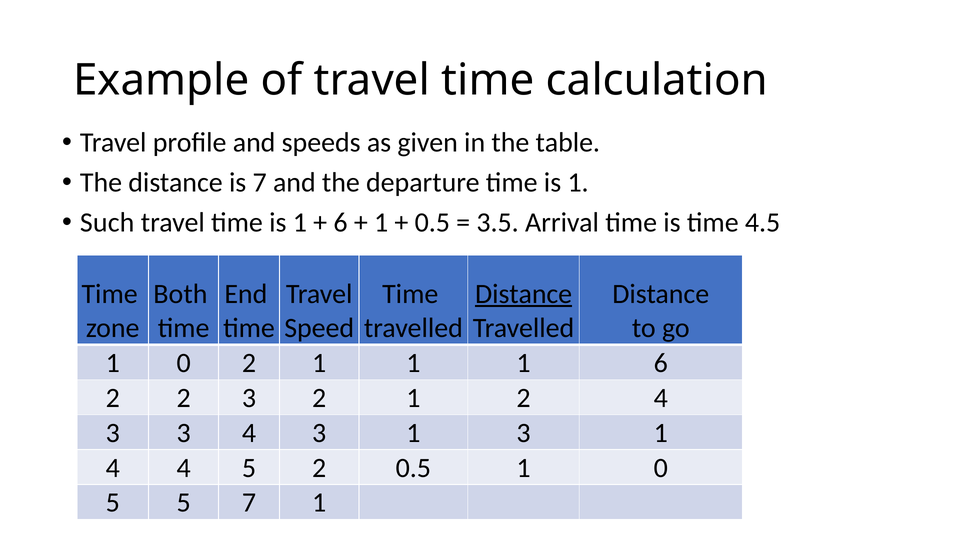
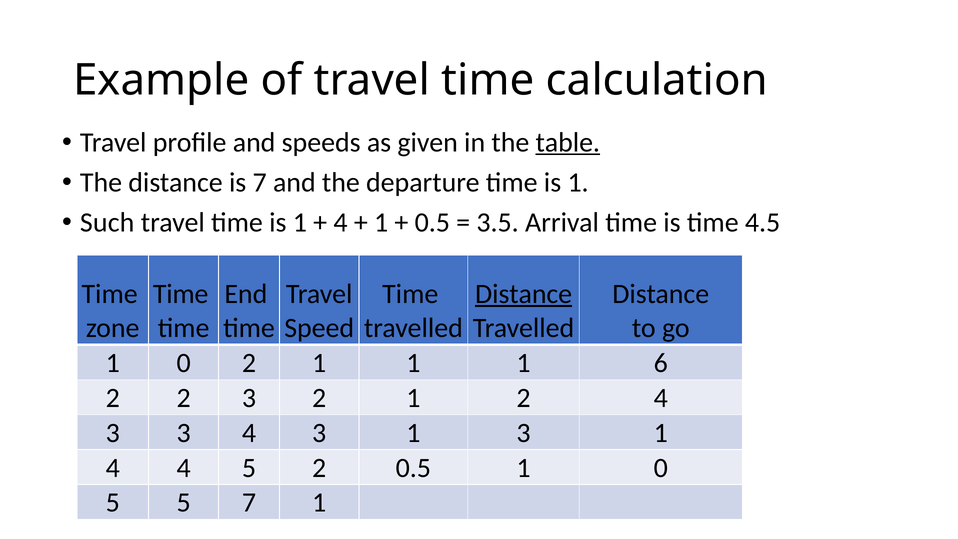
table underline: none -> present (568, 142)
6: 6 -> 4 (340, 223)
Both: Both -> Time (181, 294)
